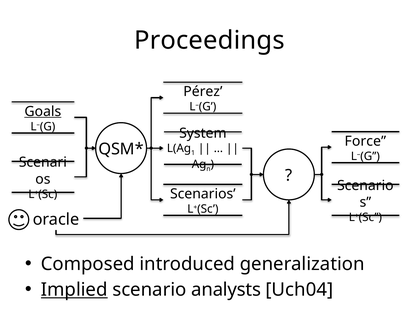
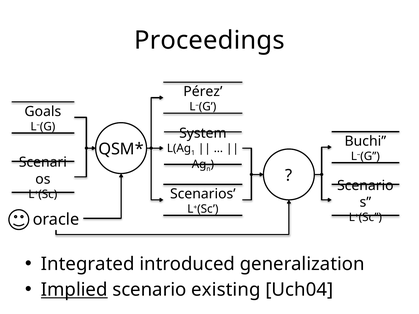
Goals underline: present -> none (43, 111)
Force: Force -> Buchi (365, 141)
Composed: Composed -> Integrated (88, 264)
analysts: analysts -> existing (226, 290)
